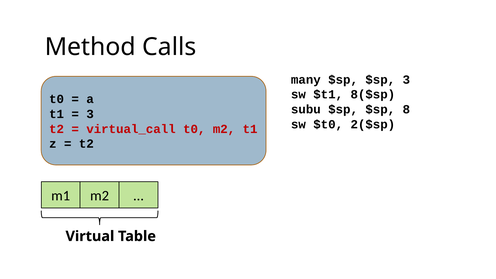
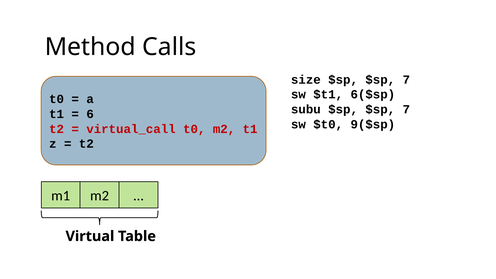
many: many -> size (306, 80)
3: 3 -> 7 (406, 80)
8($sp: 8($sp -> 6($sp (373, 95)
subu $sp $sp 8: 8 -> 7 (406, 109)
3: 3 -> 6 (90, 114)
2($sp: 2($sp -> 9($sp (373, 124)
